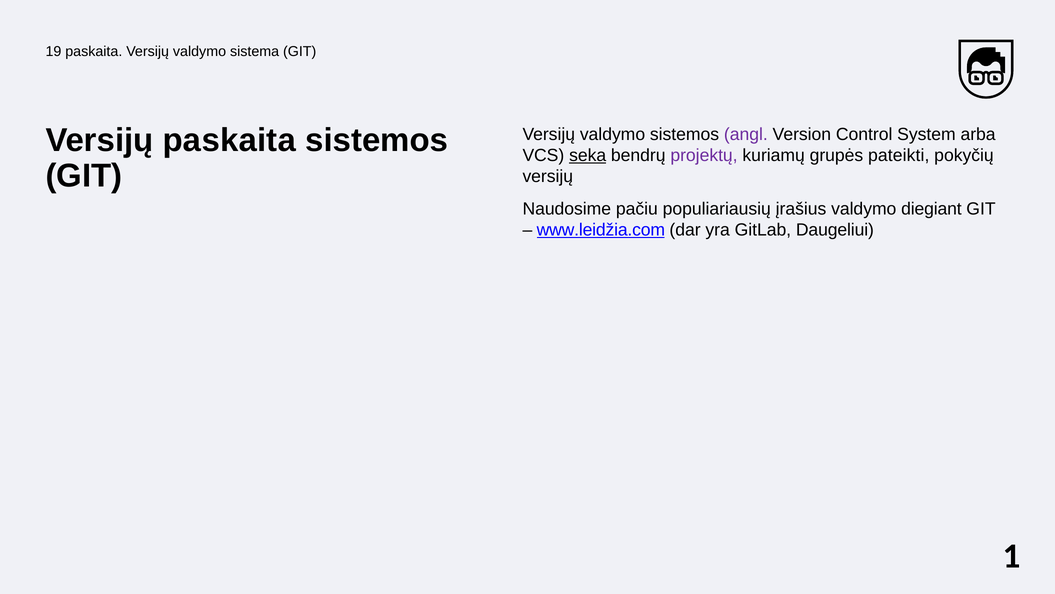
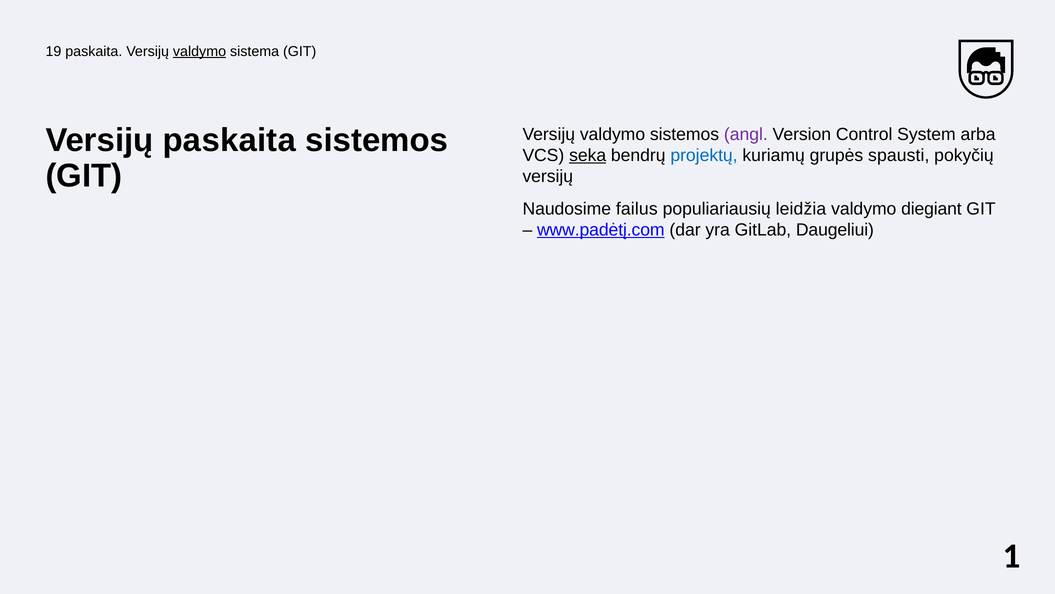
valdymo underline: none -> present (200, 51)
projektų colour: purple -> blue (704, 155)
pateikti: pateikti -> spausti (899, 155)
pačiu: pačiu -> failus (637, 209)
įrašius: įrašius -> leidžia (801, 209)
www.leidžia.com: www.leidžia.com -> www.padėtį.com (601, 230)
